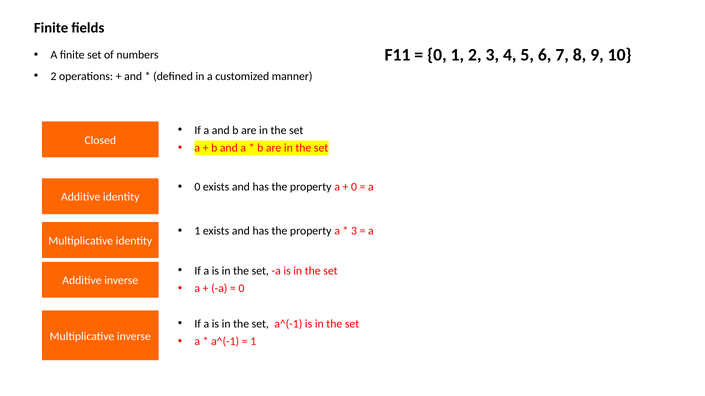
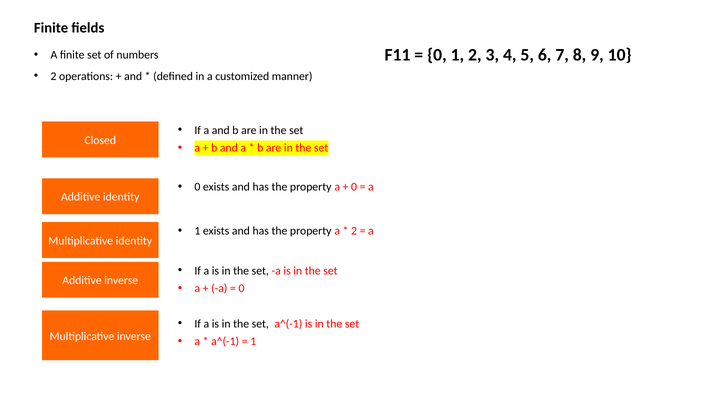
3: 3 -> 2 (354, 231)
